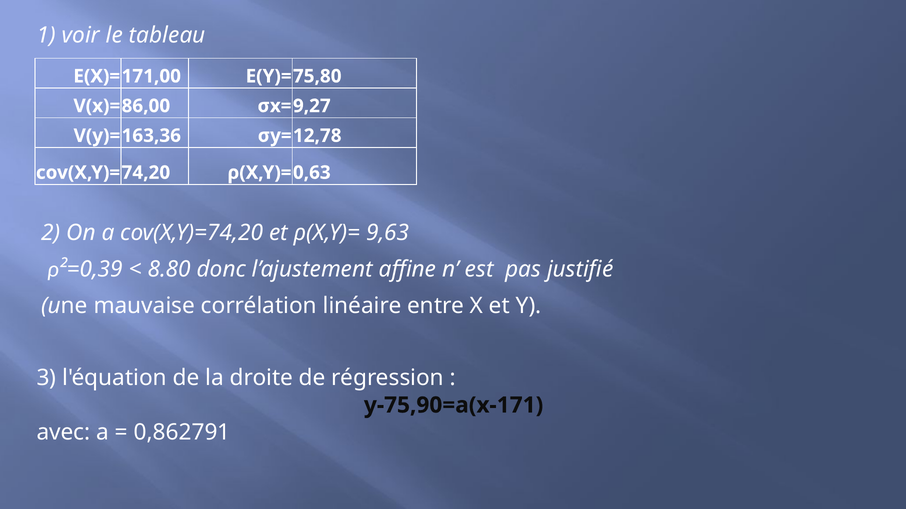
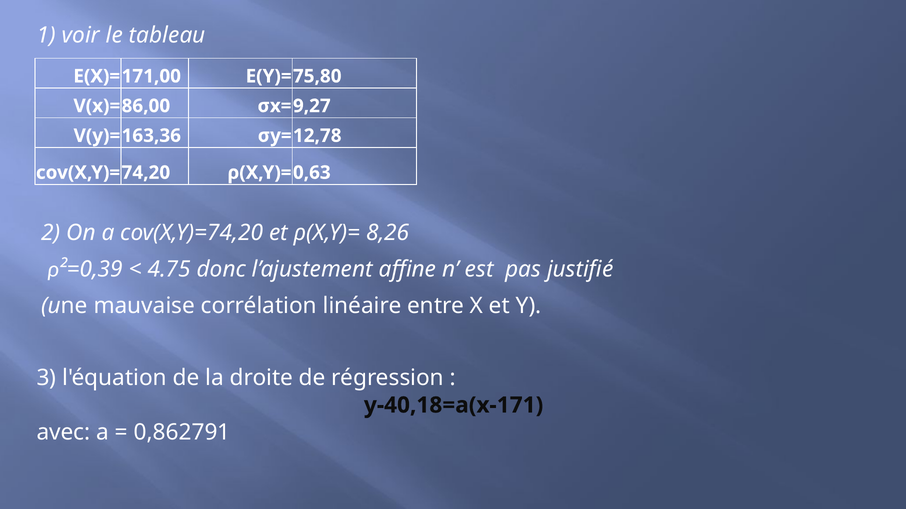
9,63: 9,63 -> 8,26 (388, 233)
8.80: 8.80 -> 4.75 (169, 270)
y-75,90=a(x-171: y-75,90=a(x-171 -> y-40,18=a(x-171 (454, 406)
